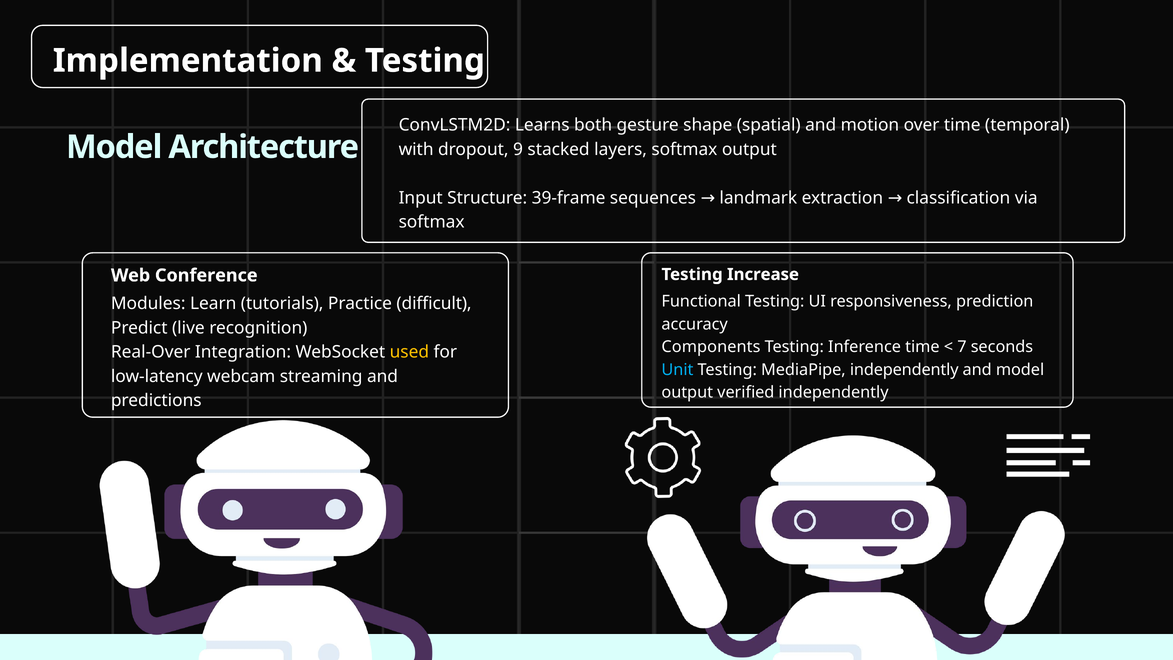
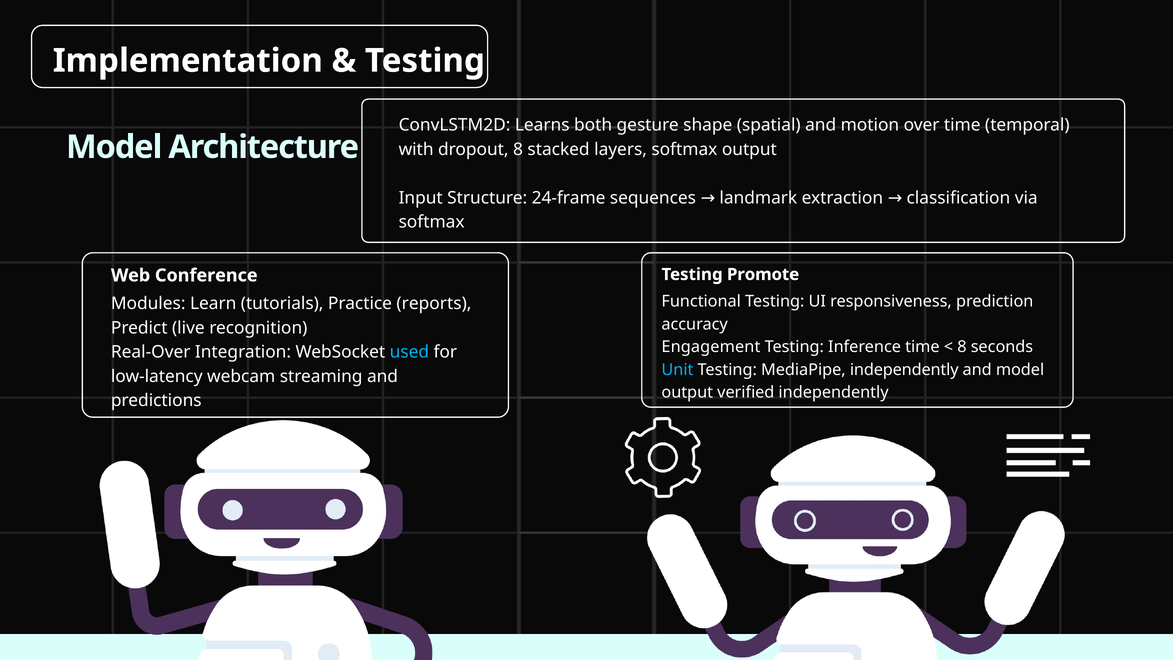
dropout 9: 9 -> 8 (518, 149)
39-frame: 39-frame -> 24-frame (569, 198)
Increase: Increase -> Promote (763, 274)
difficult: difficult -> reports (434, 304)
Components: Components -> Engagement (711, 347)
7: 7 -> 8 (962, 347)
used colour: yellow -> light blue (409, 352)
